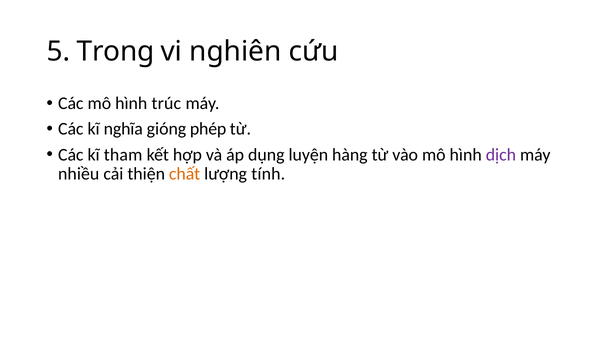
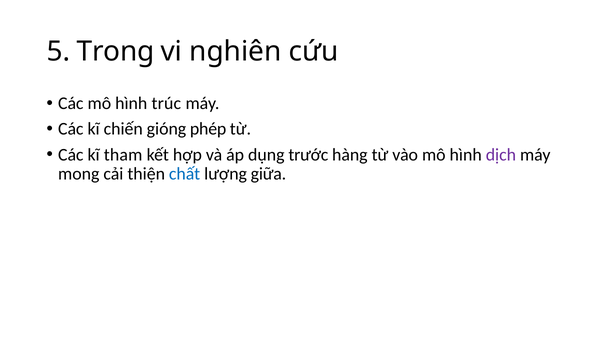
nghĩa: nghĩa -> chiến (123, 129)
luyện: luyện -> trước (308, 155)
nhiều: nhiều -> mong (79, 174)
chất colour: orange -> blue (185, 174)
tính: tính -> giữa (268, 174)
